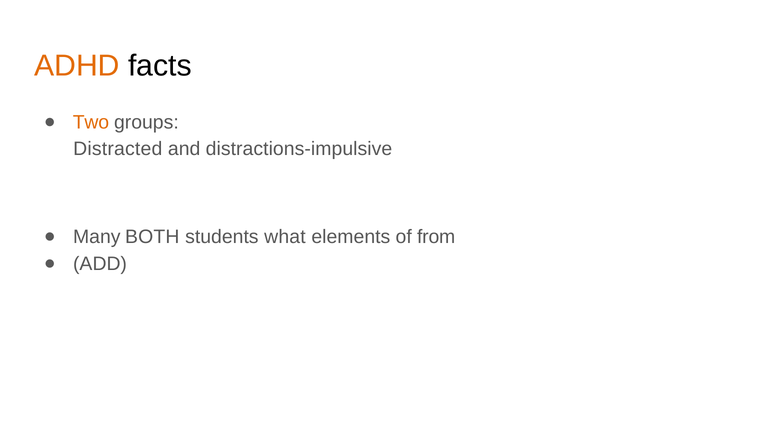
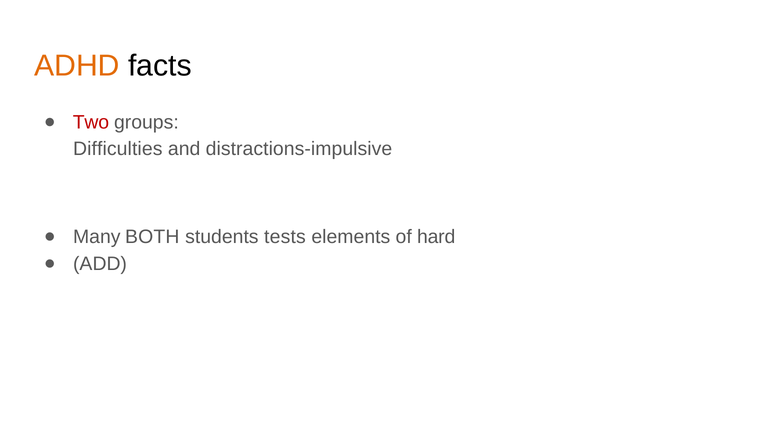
Two colour: orange -> red (91, 122)
Distracted: Distracted -> Difficulties (118, 149)
what: what -> tests (285, 237)
from: from -> hard (436, 237)
